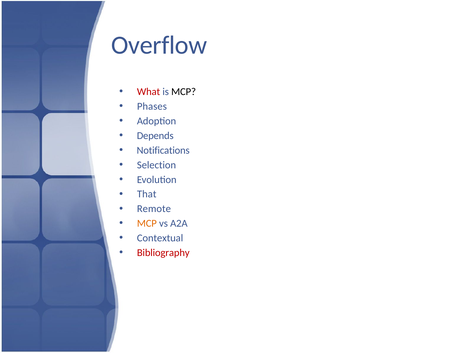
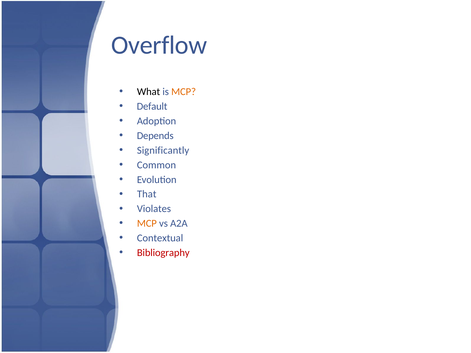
What colour: red -> black (149, 92)
MCP colour: black -> orange (184, 92)
Phases: Phases -> Default (152, 106)
Notifications: Notifications -> Significantly (163, 150)
Selection: Selection -> Common (156, 165)
Remote: Remote -> Violates (154, 209)
